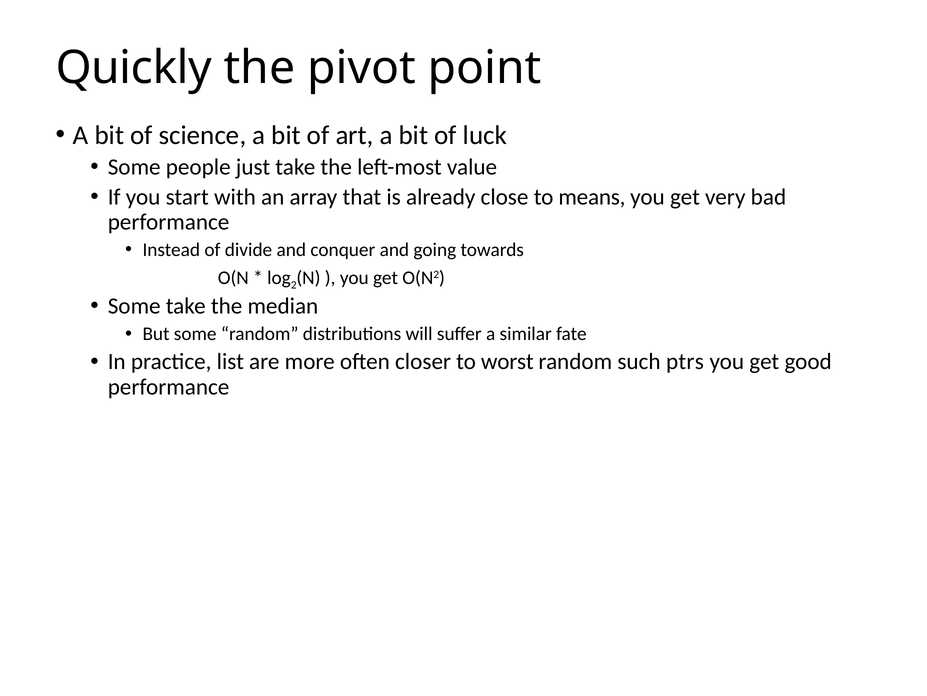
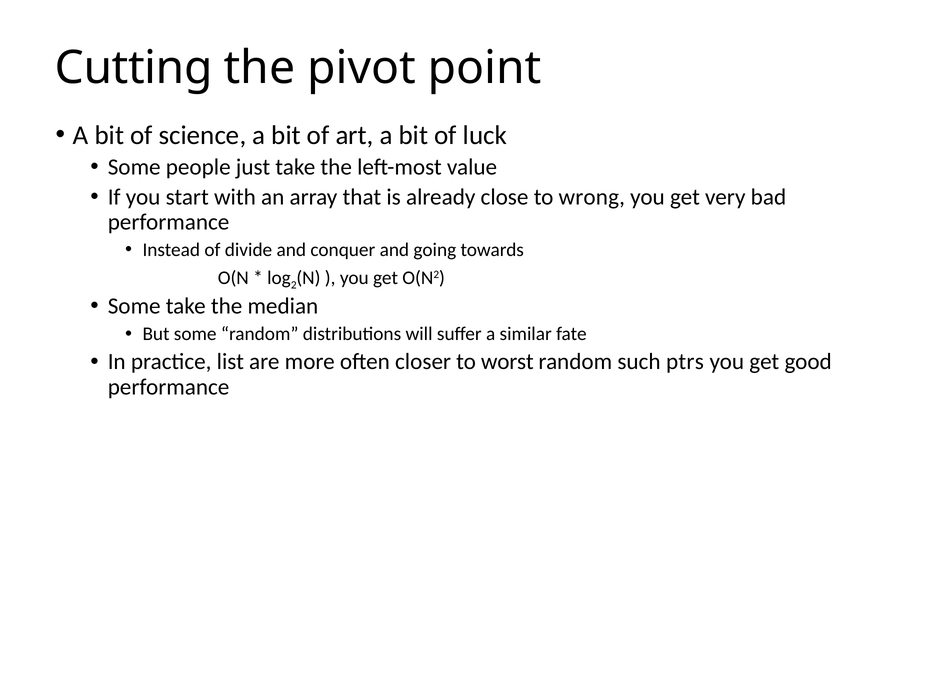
Quickly: Quickly -> Cutting (134, 68)
means: means -> wrong (592, 197)
